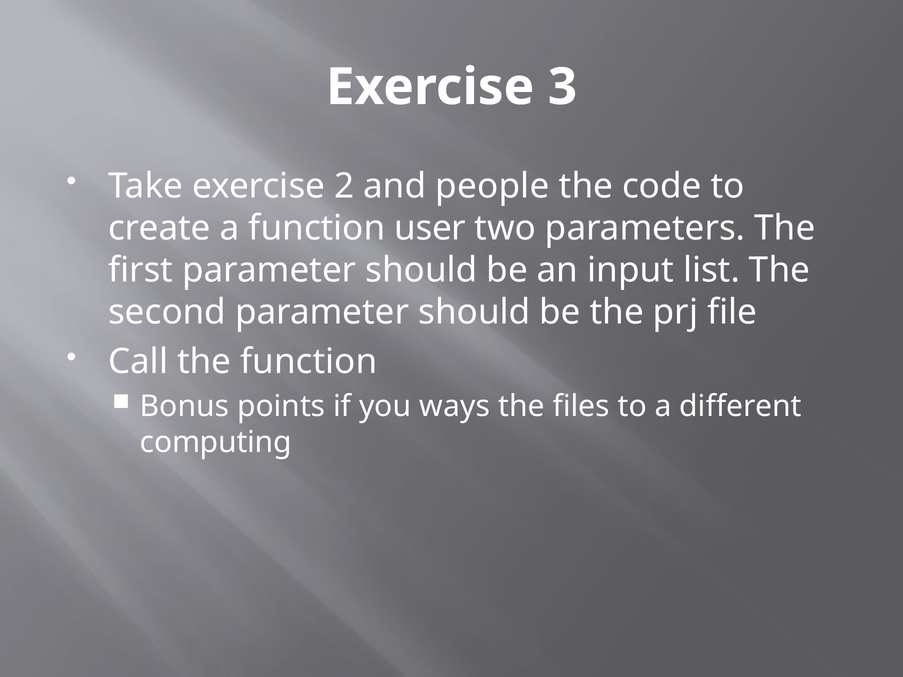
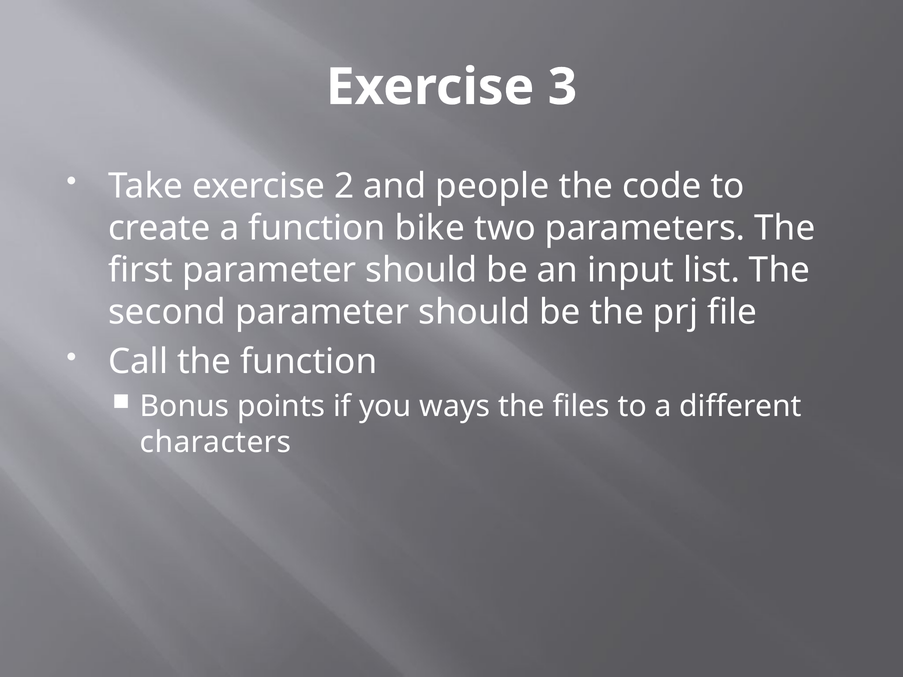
user: user -> bike (430, 228)
computing: computing -> characters (215, 443)
